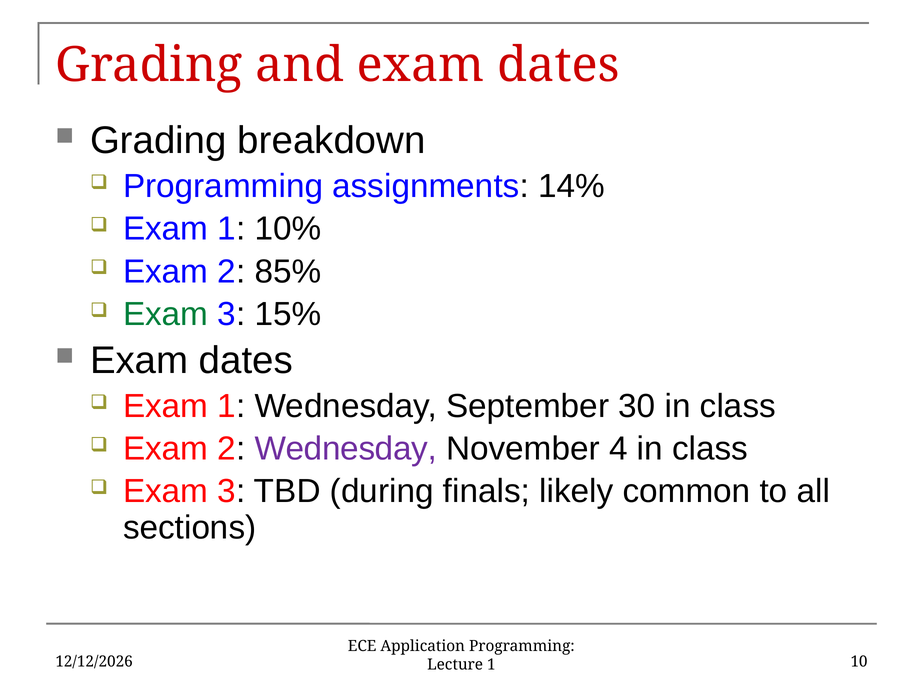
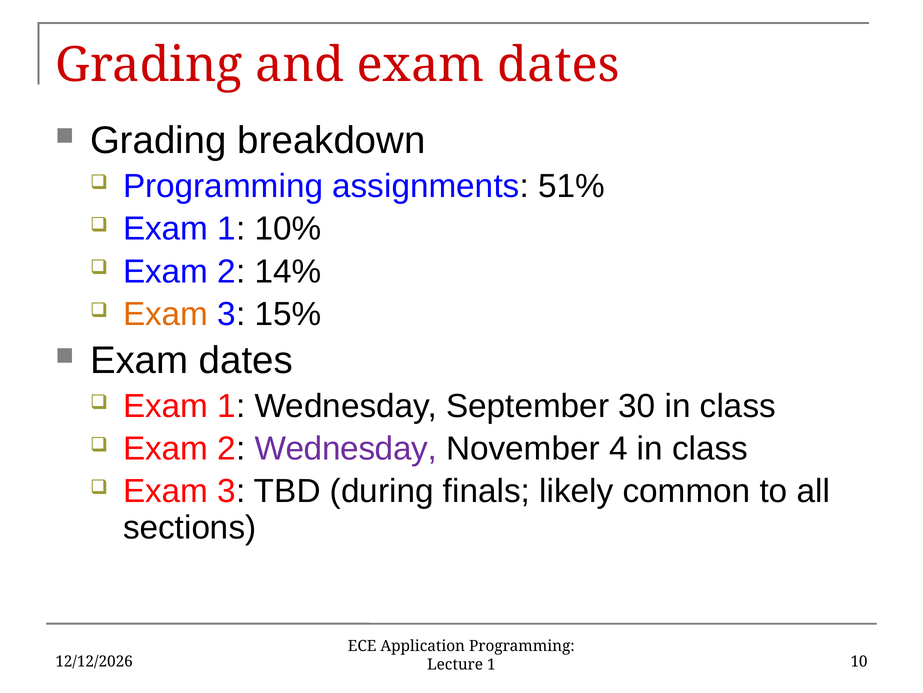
14%: 14% -> 51% (572, 186)
85%: 85% -> 14% (288, 271)
Exam colour: green -> orange (166, 314)
